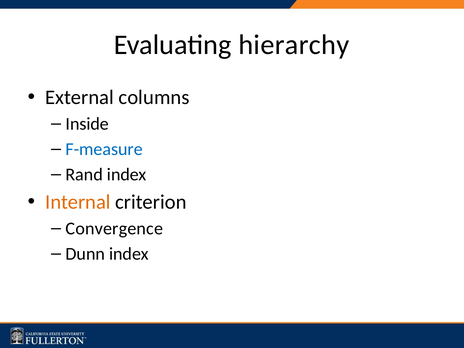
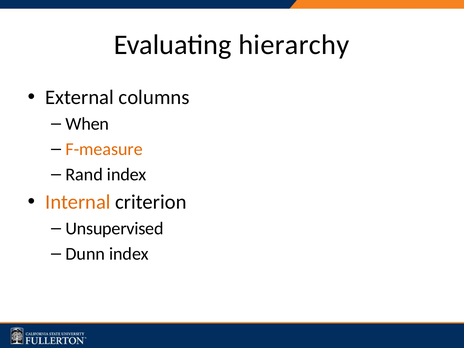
Inside: Inside -> When (87, 124)
F-measure colour: blue -> orange (104, 149)
Convergence: Convergence -> Unsupervised (115, 229)
